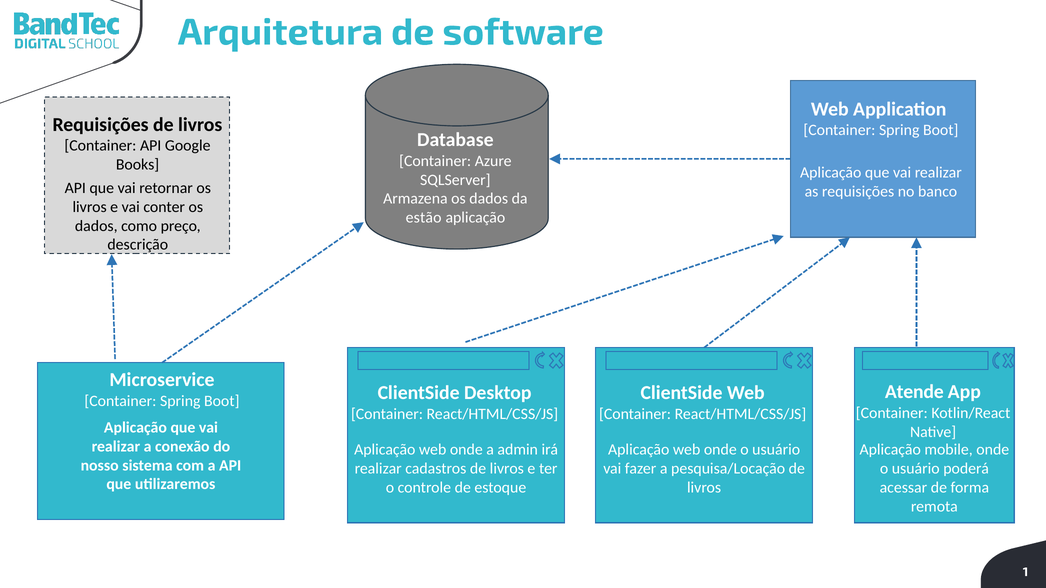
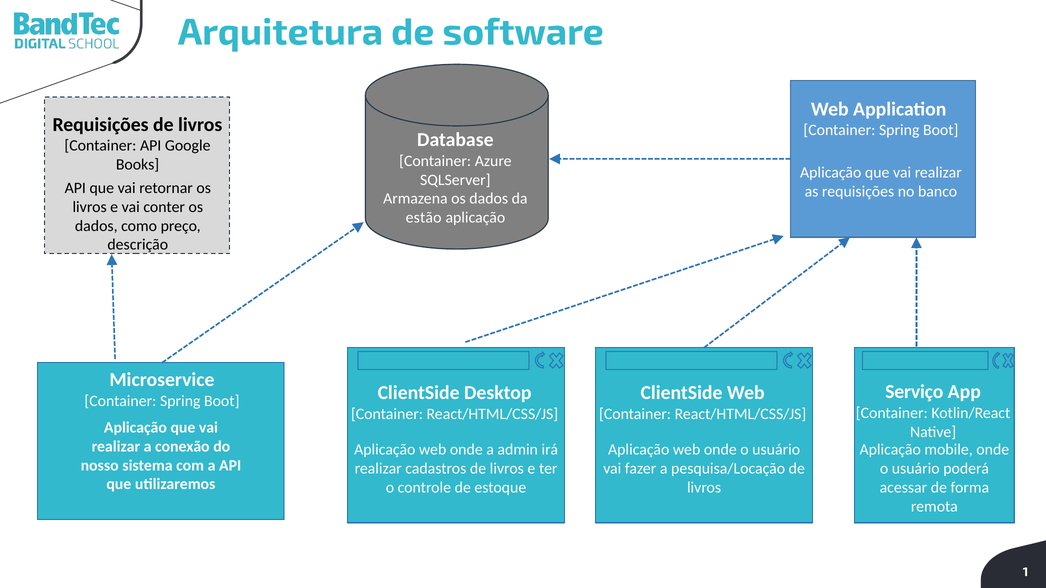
Atende: Atende -> Serviço (914, 392)
